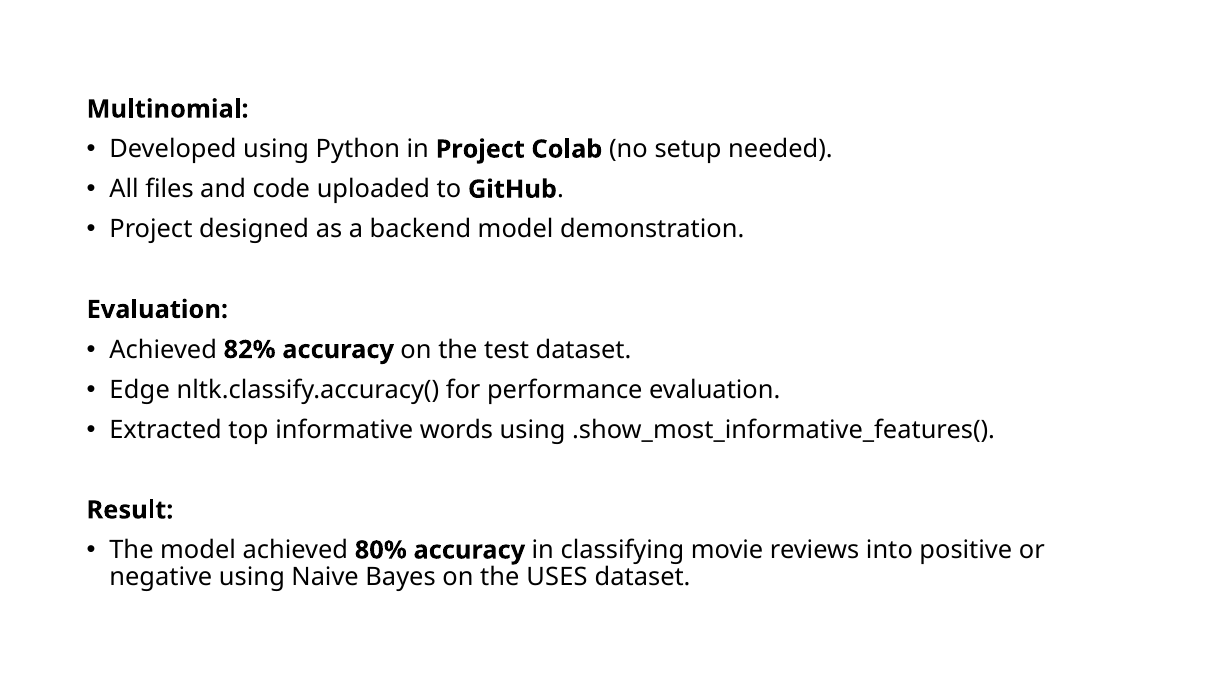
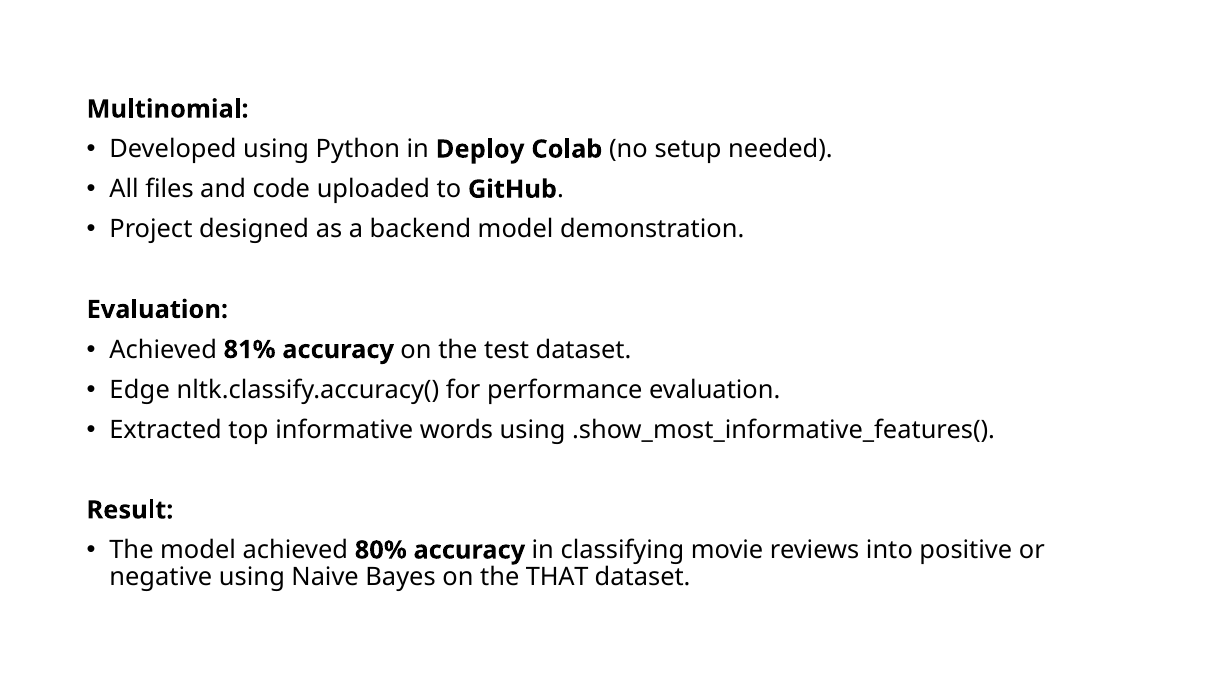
in Project: Project -> Deploy (480, 149)
82%: 82% -> 81% (250, 350)
USES: USES -> THAT (557, 578)
